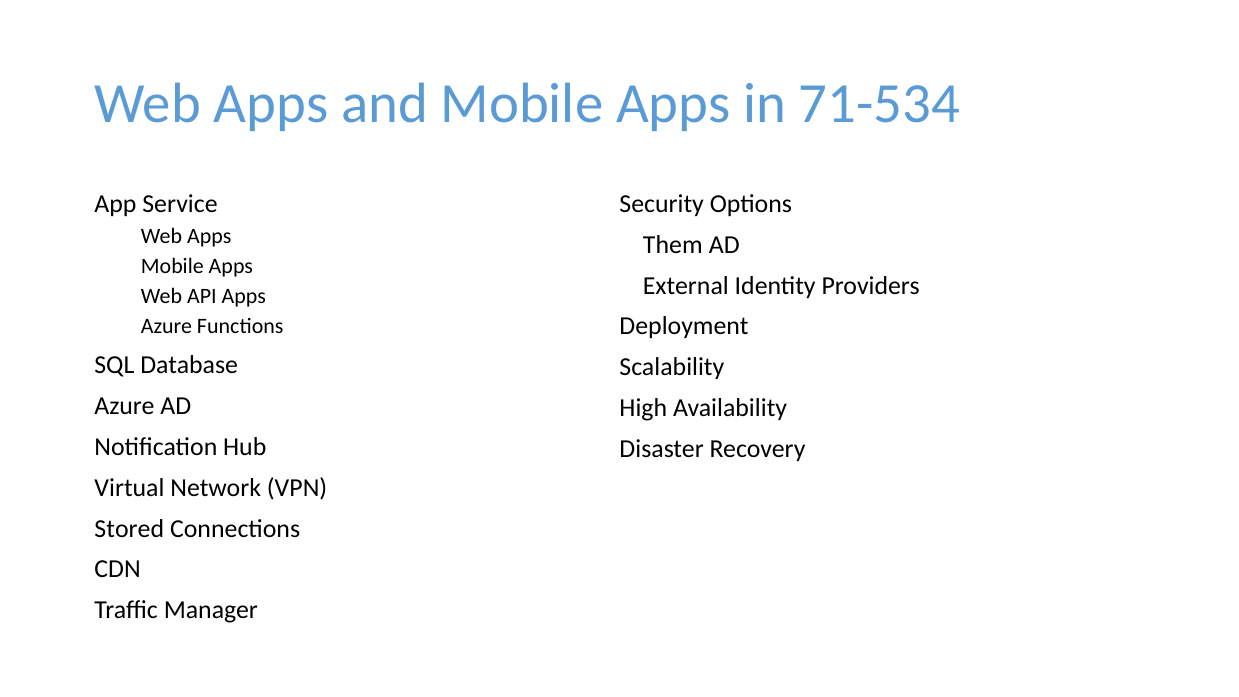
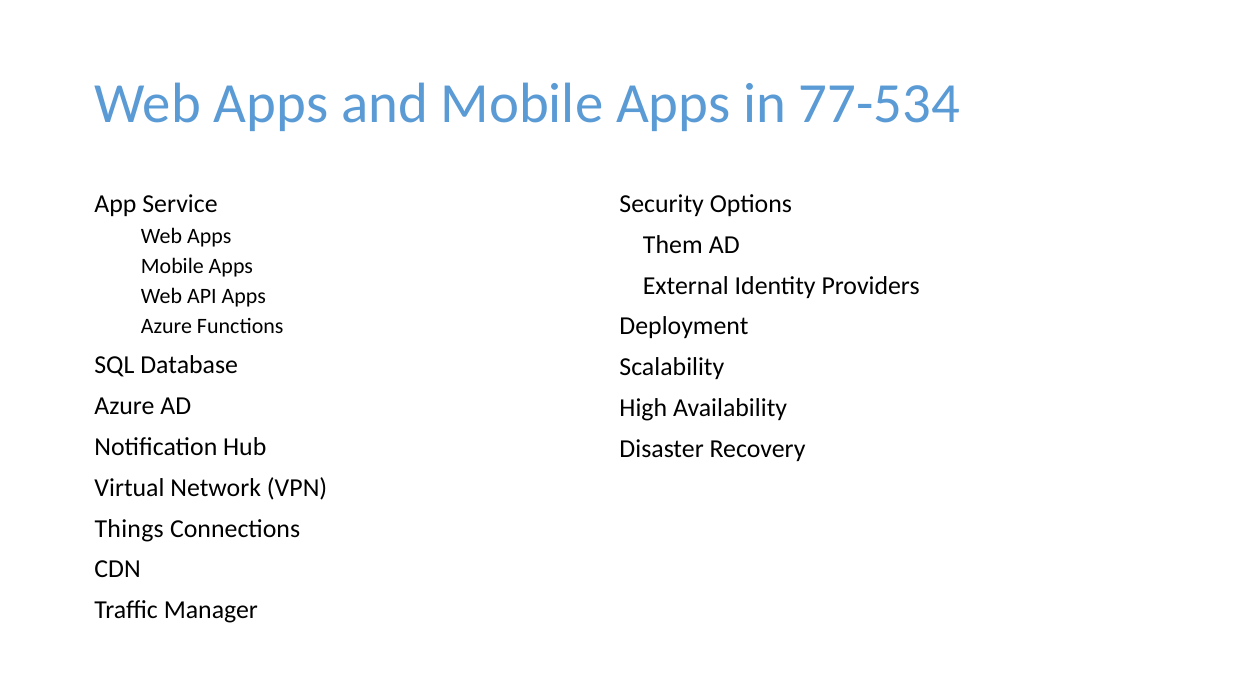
71-534: 71-534 -> 77-534 (879, 104)
Stored: Stored -> Things (129, 528)
